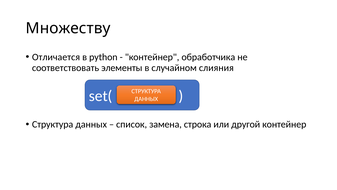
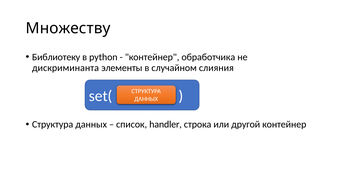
Отличается: Отличается -> Библиотеку (56, 57)
соответствовать: соответствовать -> дискриминанта (65, 68)
замена: замена -> handler (166, 124)
